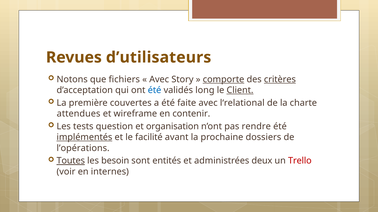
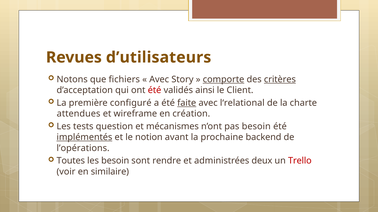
été colour: blue -> red (155, 90)
long: long -> ainsi (205, 90)
Client underline: present -> none (240, 90)
couvertes: couvertes -> configuré (131, 103)
faite underline: none -> present (187, 103)
contenir: contenir -> création (191, 114)
organisation: organisation -> mécanismes (172, 127)
pas rendre: rendre -> besoin (256, 127)
facilité: facilité -> notion (149, 138)
dossiers: dossiers -> backend (263, 138)
Toutes underline: present -> none (71, 161)
entités: entités -> rendre (167, 161)
internes: internes -> similaire (110, 172)
